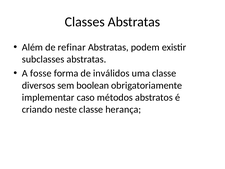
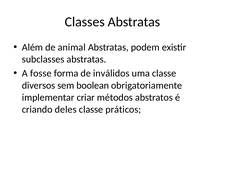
refinar: refinar -> animal (72, 47)
caso: caso -> criar (86, 97)
neste: neste -> deles (66, 109)
herança: herança -> práticos (123, 109)
